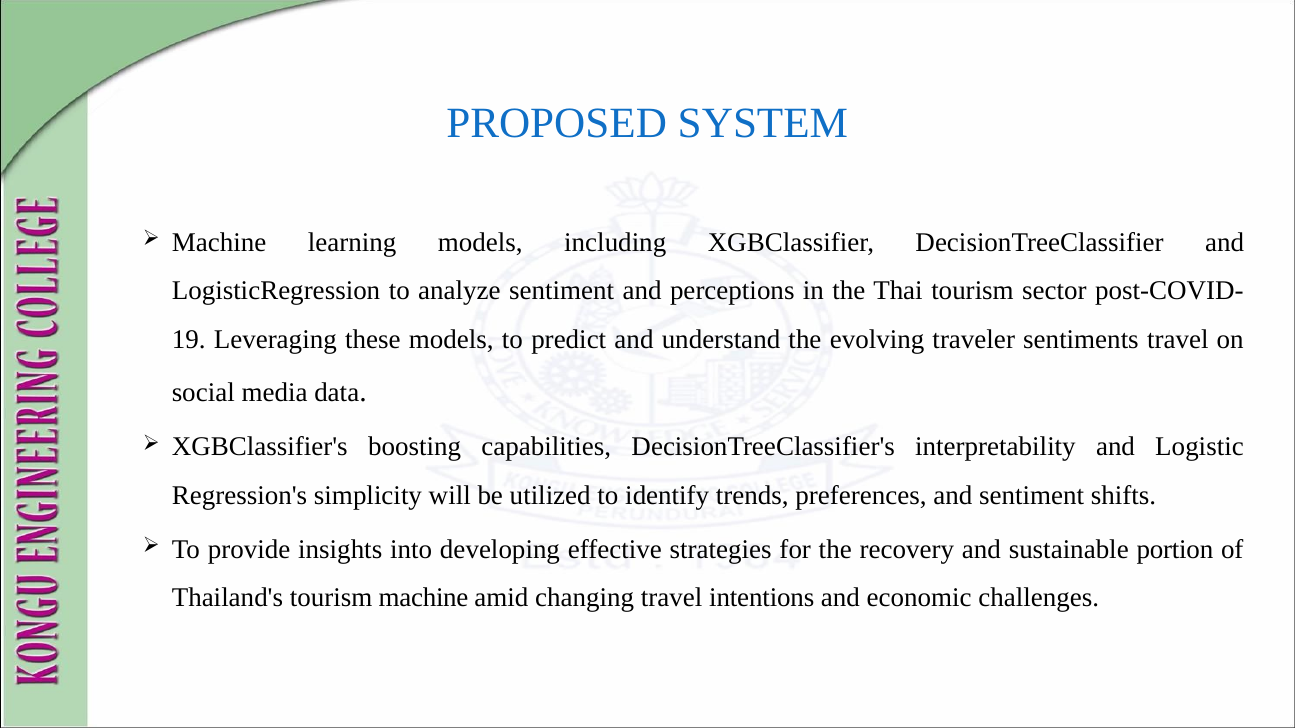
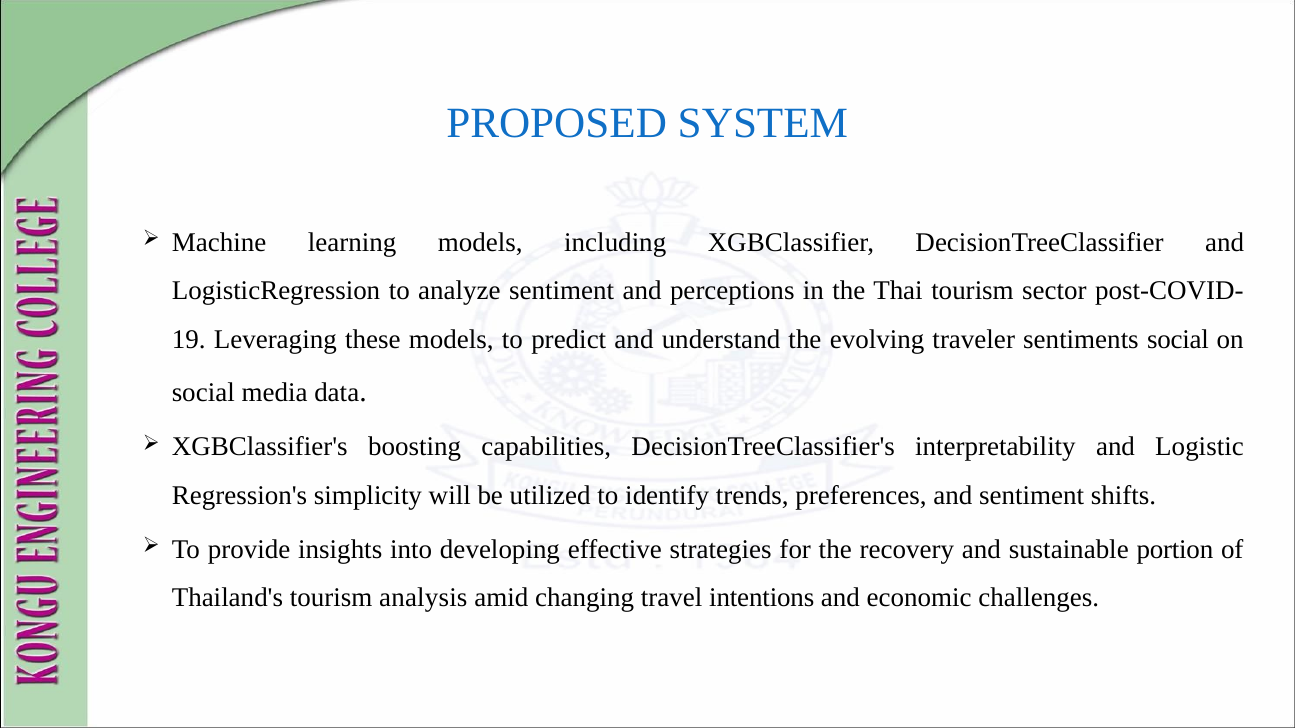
sentiments travel: travel -> social (1178, 340)
tourism machine: machine -> analysis (423, 598)
